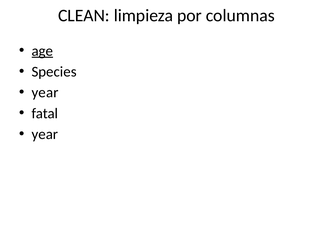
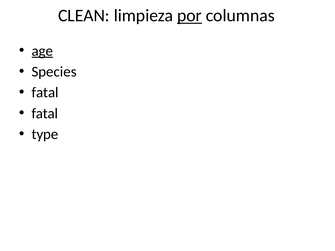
por underline: none -> present (190, 16)
year: year -> fatal (45, 93)
year: year -> type (45, 134)
